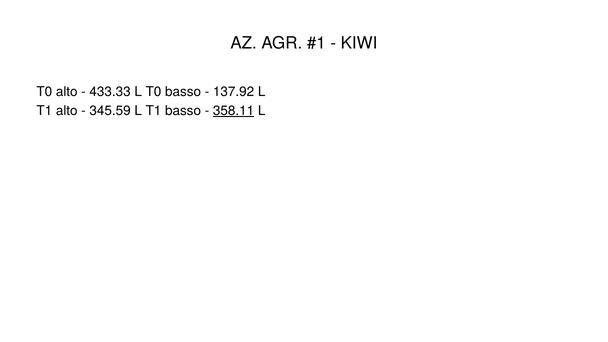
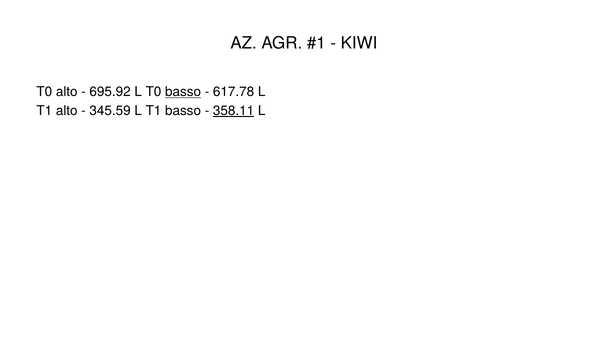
433.33: 433.33 -> 695.92 (110, 92)
basso underline: none -> present (183, 92)
137.92: 137.92 -> 617.78 (234, 92)
